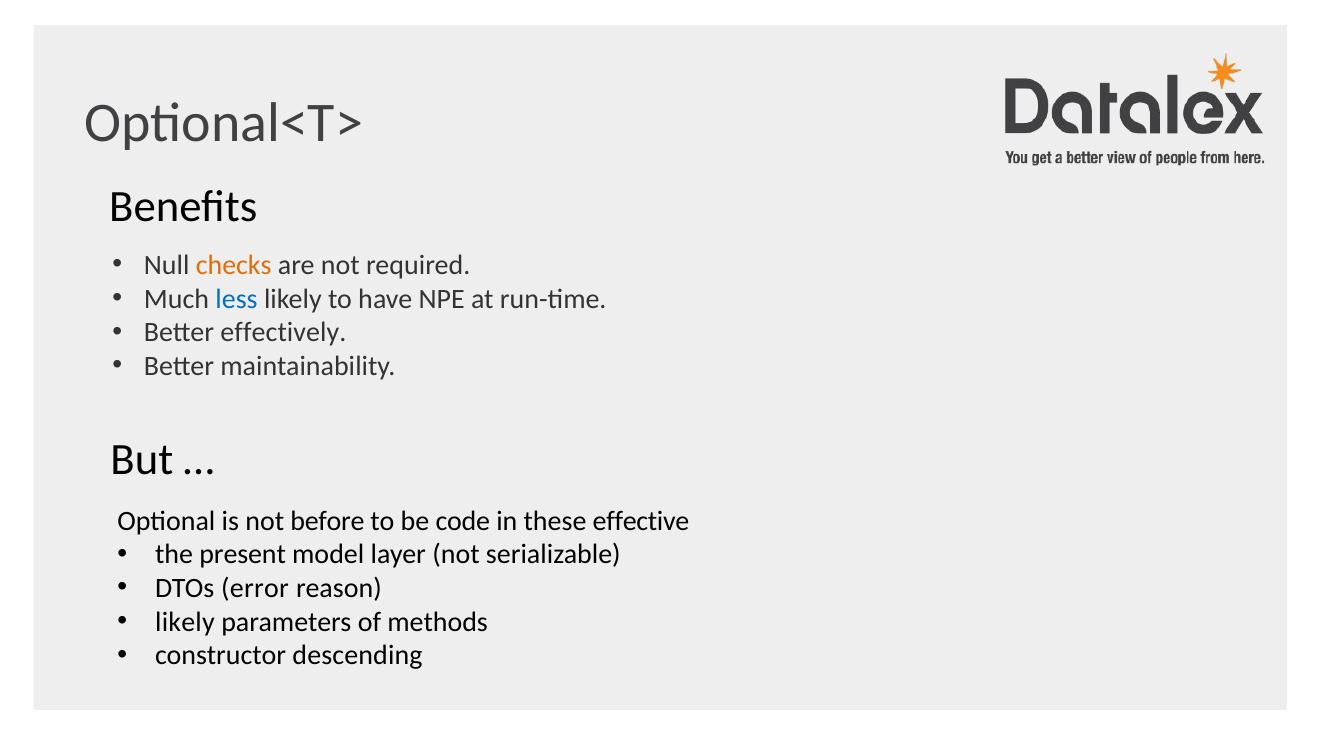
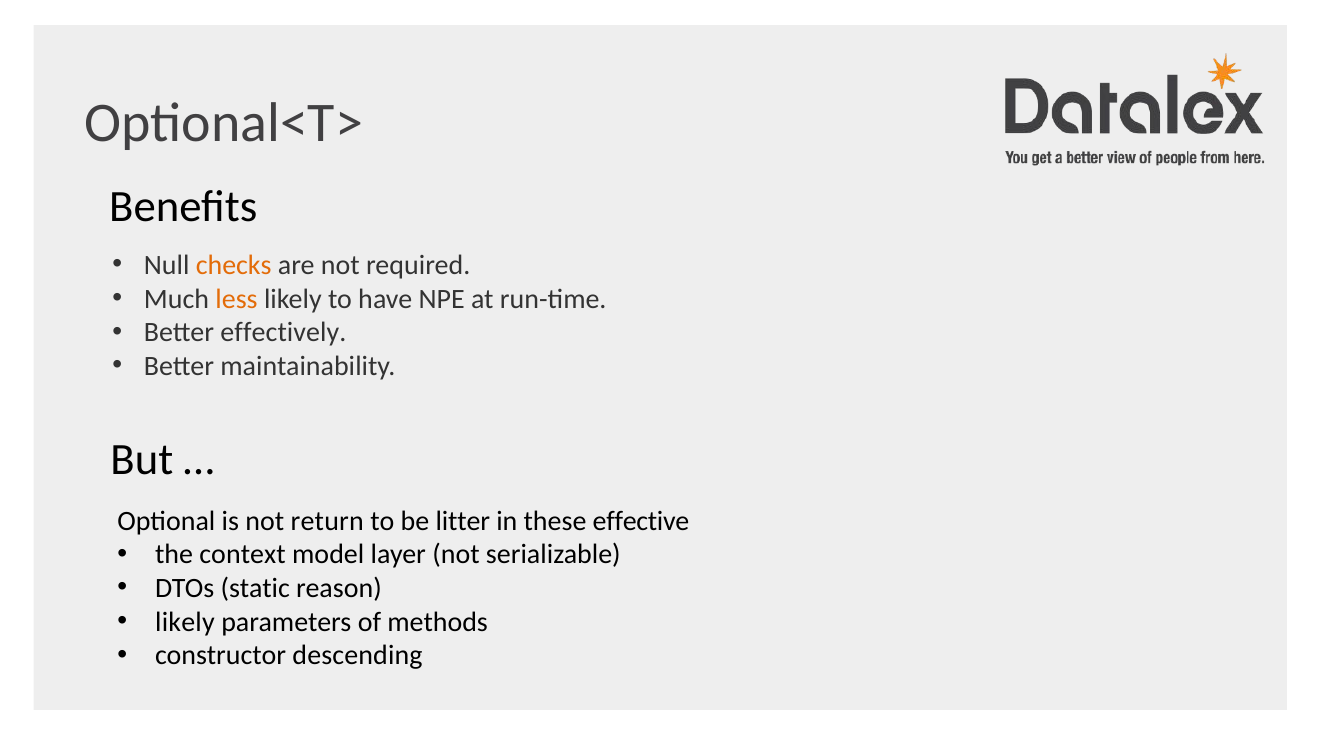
less colour: blue -> orange (237, 299)
before: before -> return (327, 521)
code: code -> litter (463, 521)
present: present -> context (243, 555)
error: error -> static (255, 588)
